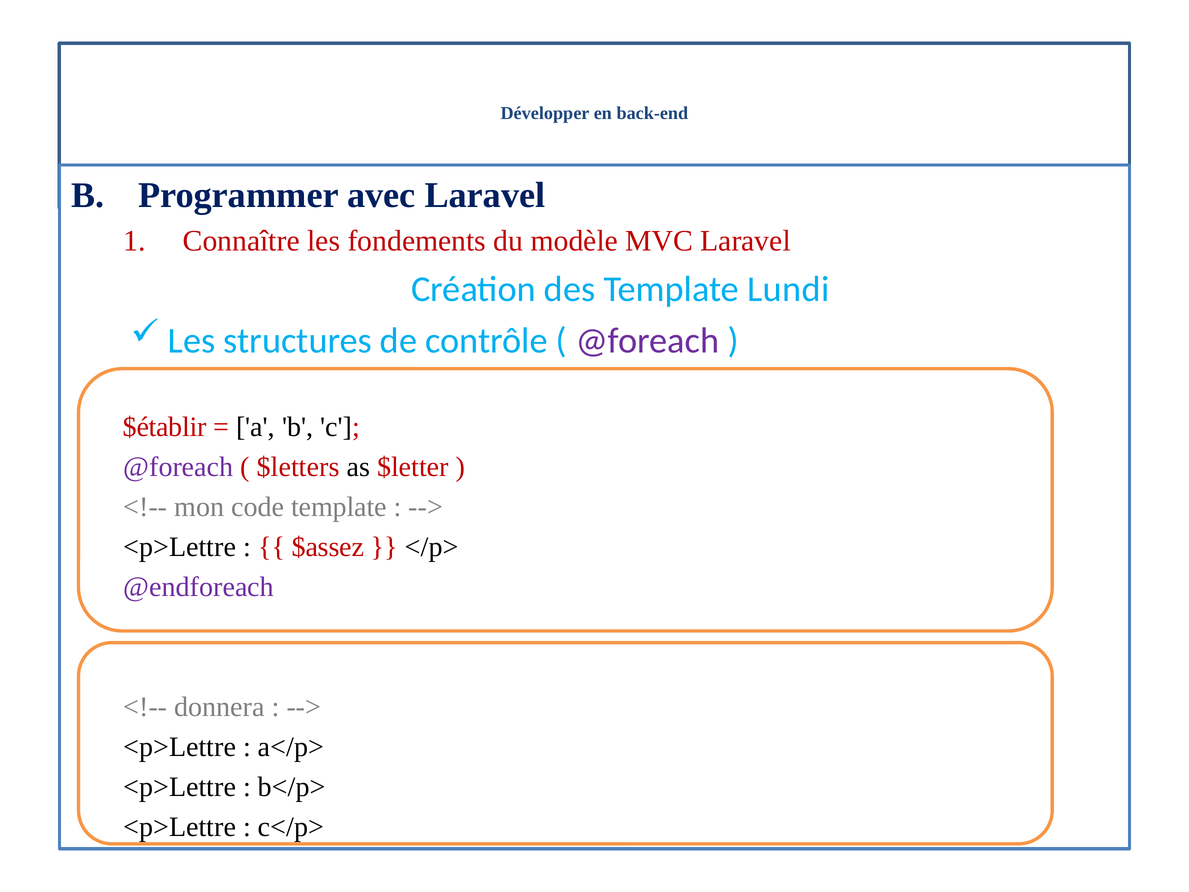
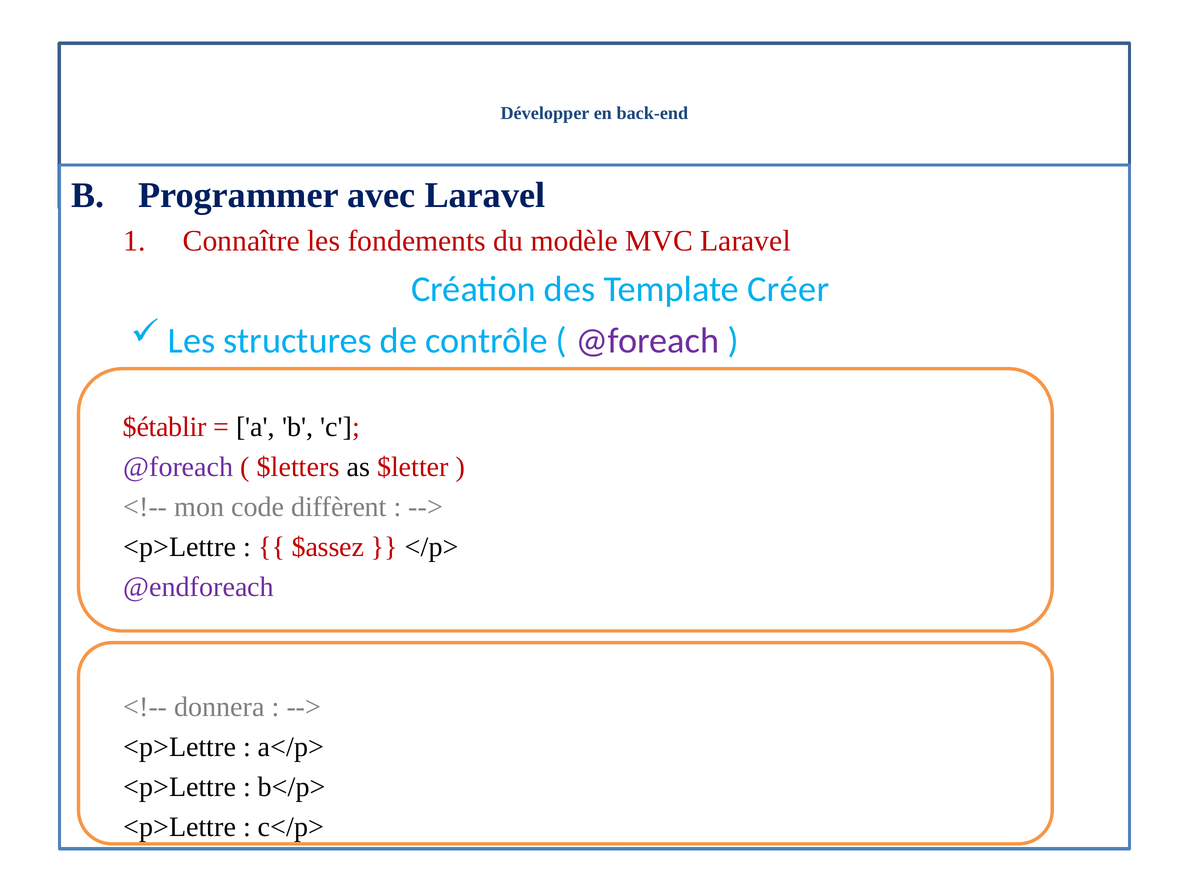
Lundi: Lundi -> Créer (788, 289)
code template: template -> diffèrent (339, 507)
